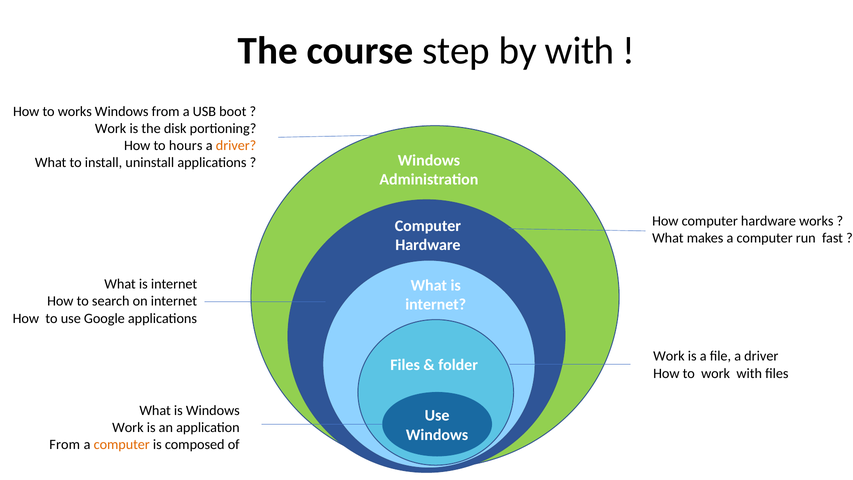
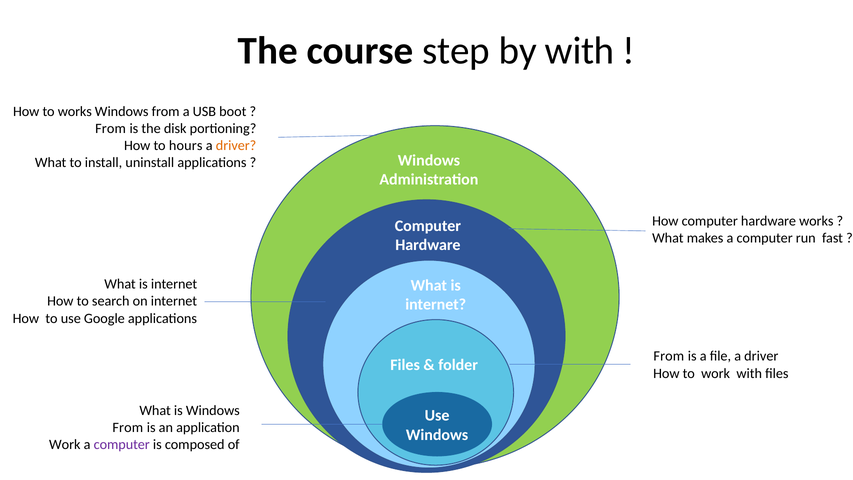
Work: Work -> From (111, 129)
Work: Work -> From (669, 356)
Work: Work -> From (128, 427)
From: From -> Work (65, 444)
computer colour: orange -> purple (122, 444)
